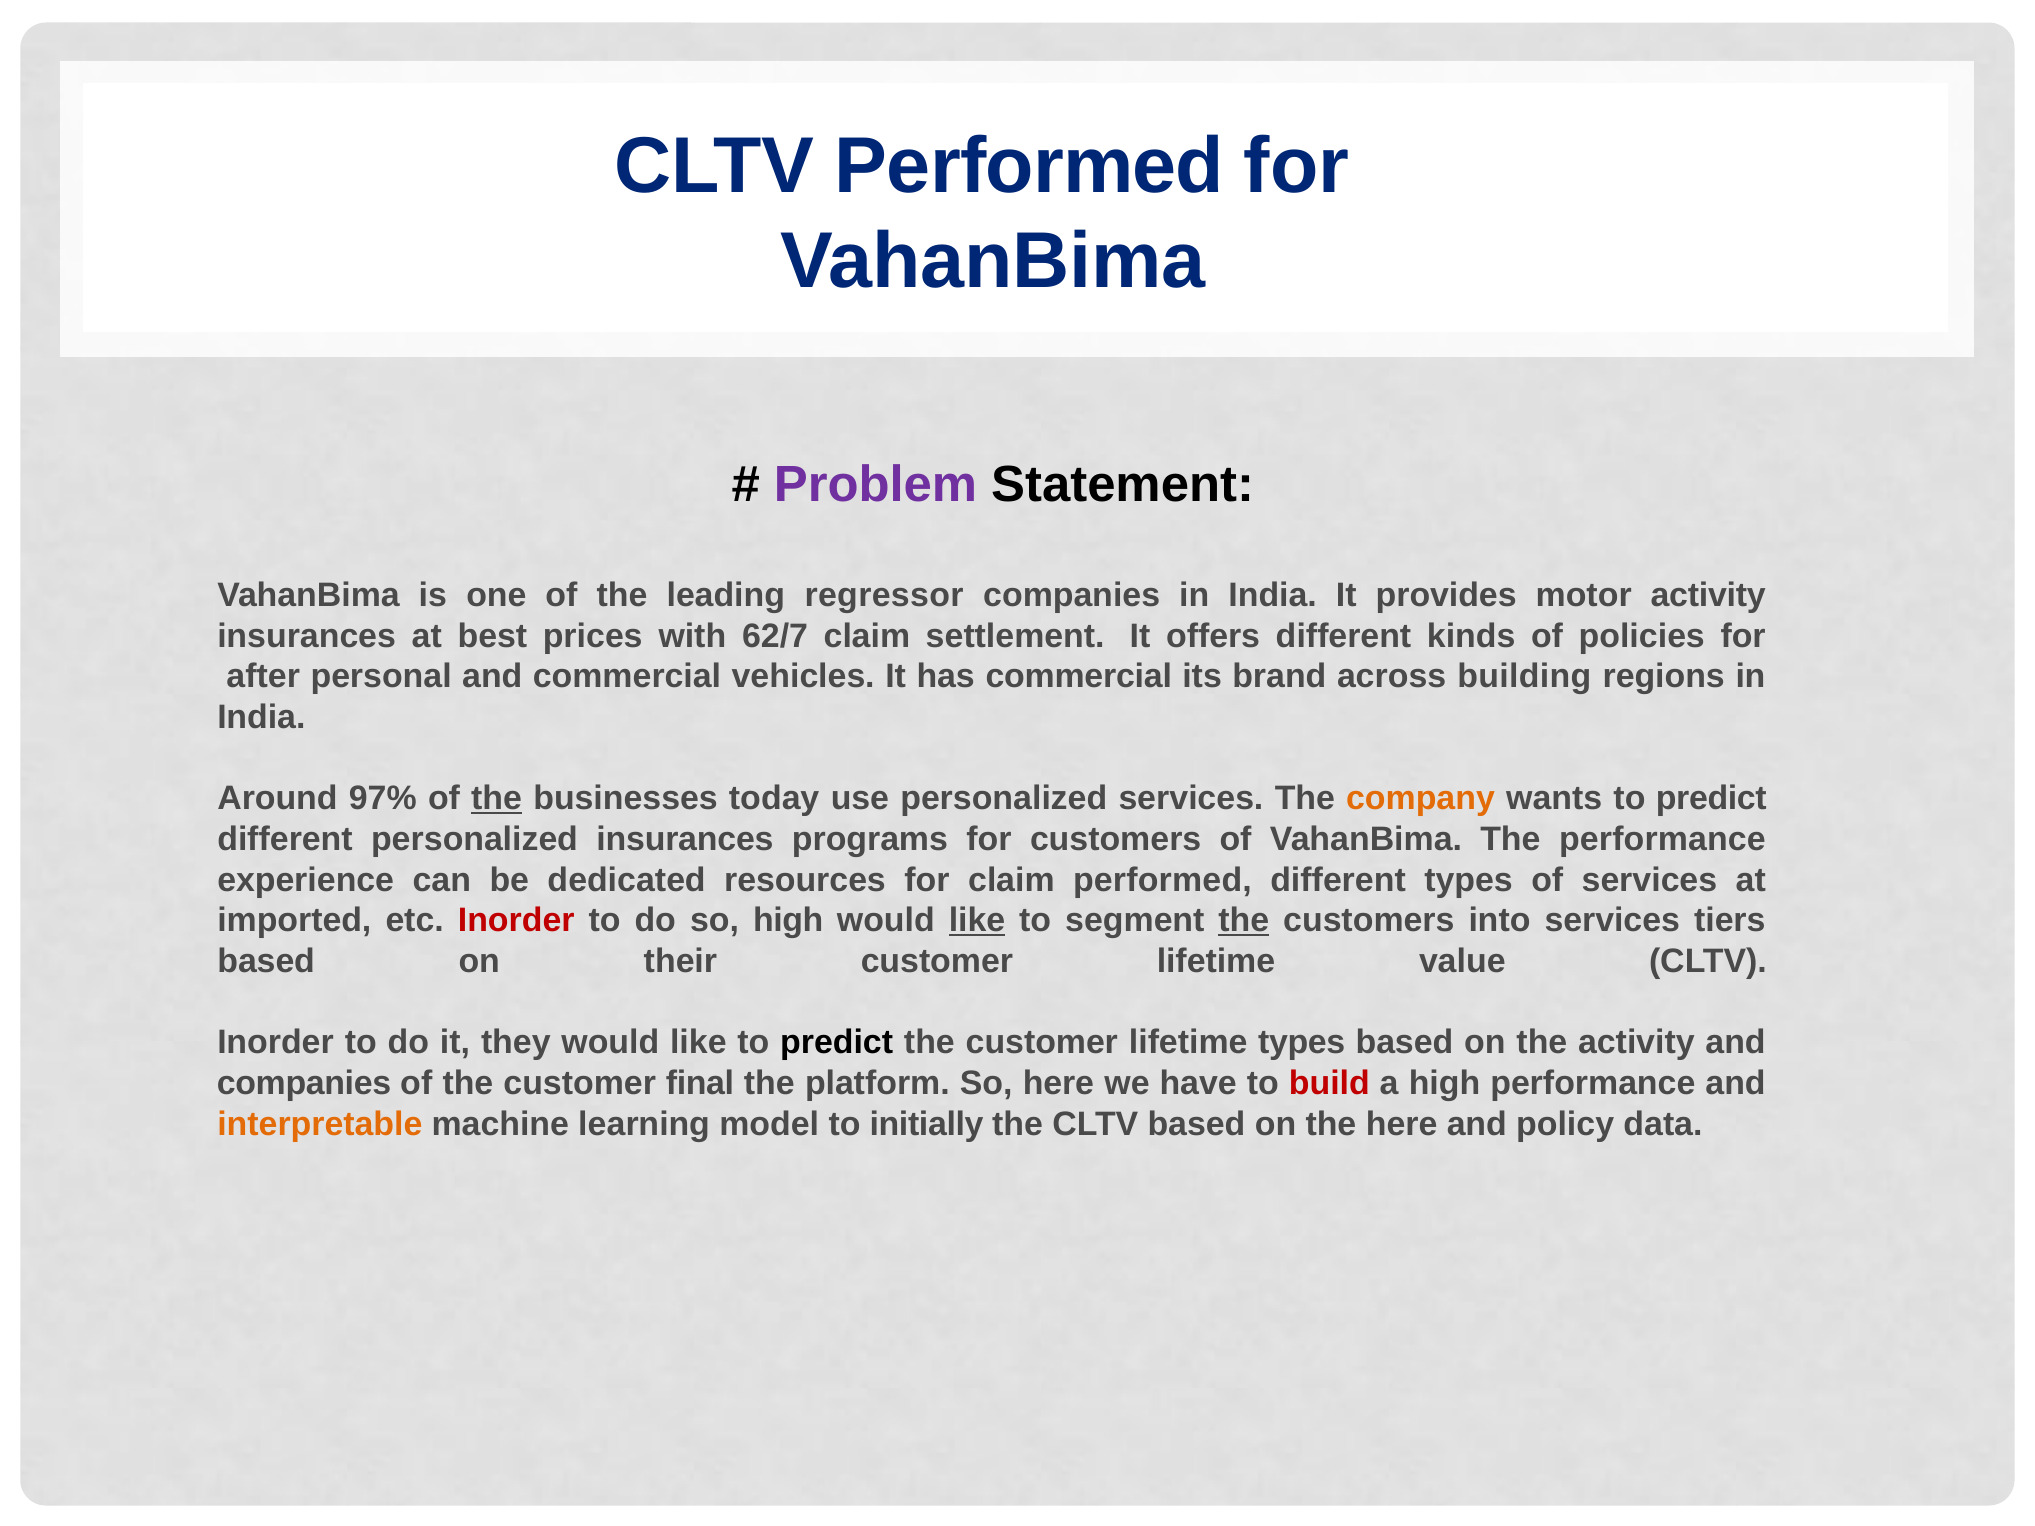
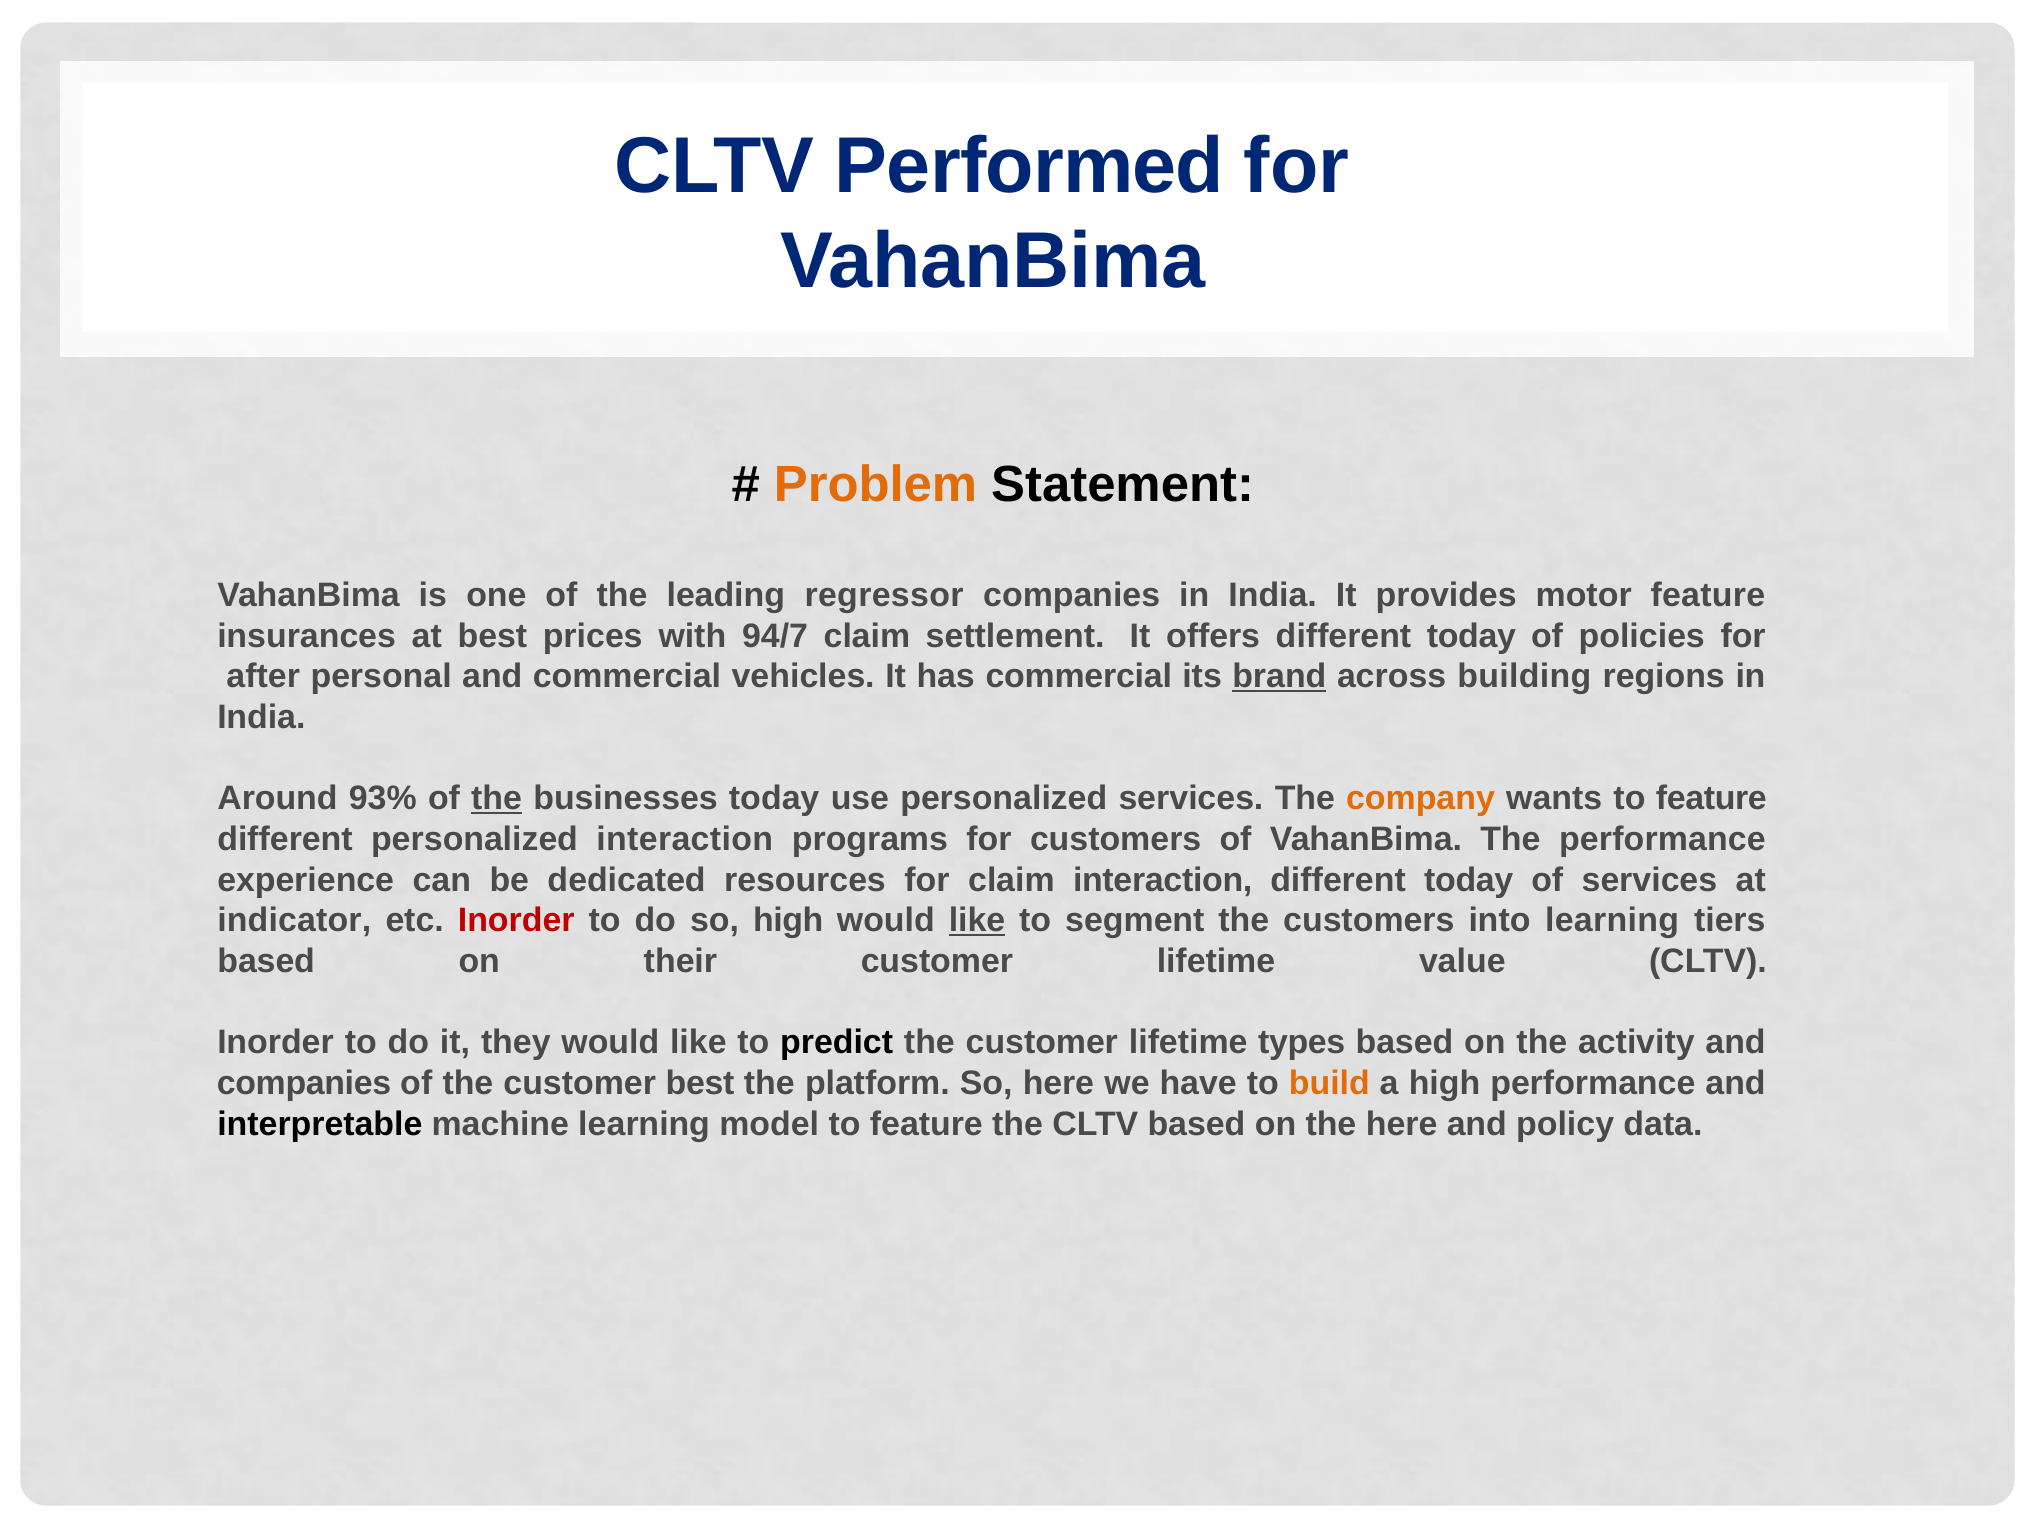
Problem colour: purple -> orange (876, 485)
motor activity: activity -> feature (1708, 595)
62/7: 62/7 -> 94/7 (775, 636)
offers different kinds: kinds -> today (1471, 636)
brand underline: none -> present (1279, 677)
97%: 97% -> 93% (383, 799)
wants to predict: predict -> feature (1711, 799)
personalized insurances: insurances -> interaction (685, 839)
claim performed: performed -> interaction (1163, 880)
types: types -> today (1469, 880)
imported: imported -> indicator (294, 921)
the underline: present -> none (1244, 921)
into services: services -> learning (1612, 921)
customer final: final -> best (700, 1084)
build colour: red -> orange (1329, 1084)
interpretable colour: orange -> black (320, 1124)
model to initially: initially -> feature (926, 1124)
